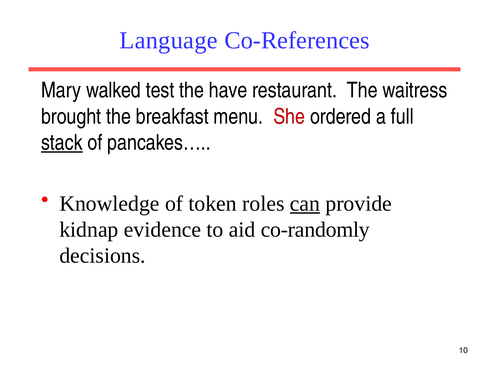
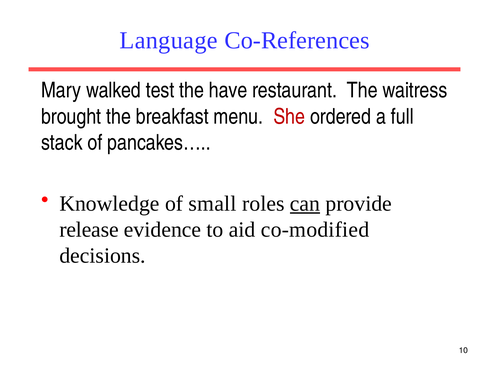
stack underline: present -> none (62, 143)
token: token -> small (213, 203)
kidnap: kidnap -> release (89, 229)
co-randomly: co-randomly -> co-modified (315, 229)
